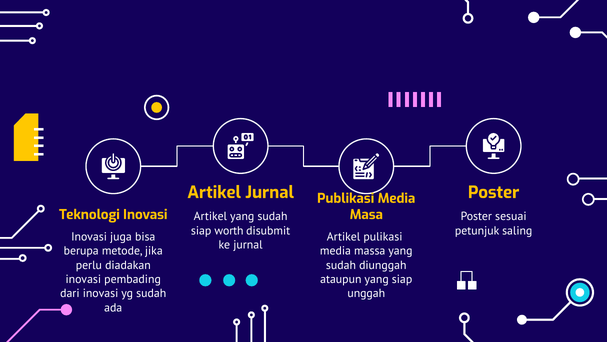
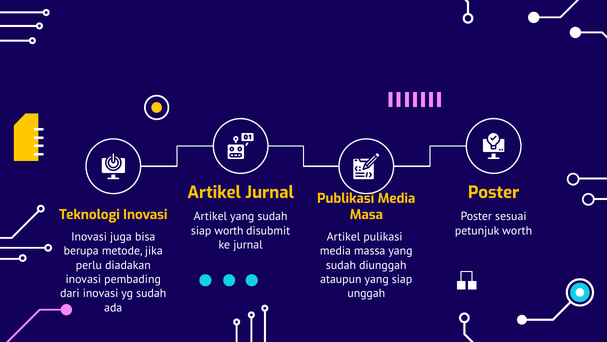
petunjuk saling: saling -> worth (517, 230)
